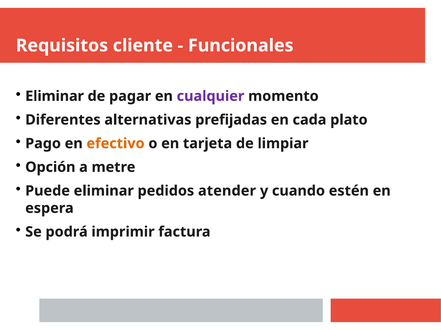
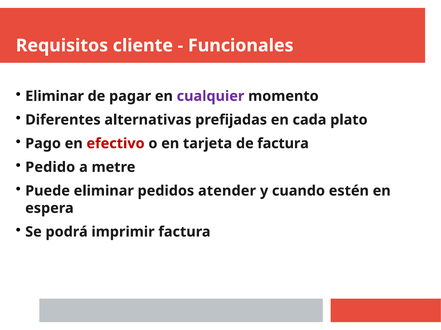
efectivo colour: orange -> red (116, 144)
de limpiar: limpiar -> factura (283, 144)
Opción: Opción -> Pedido (50, 167)
